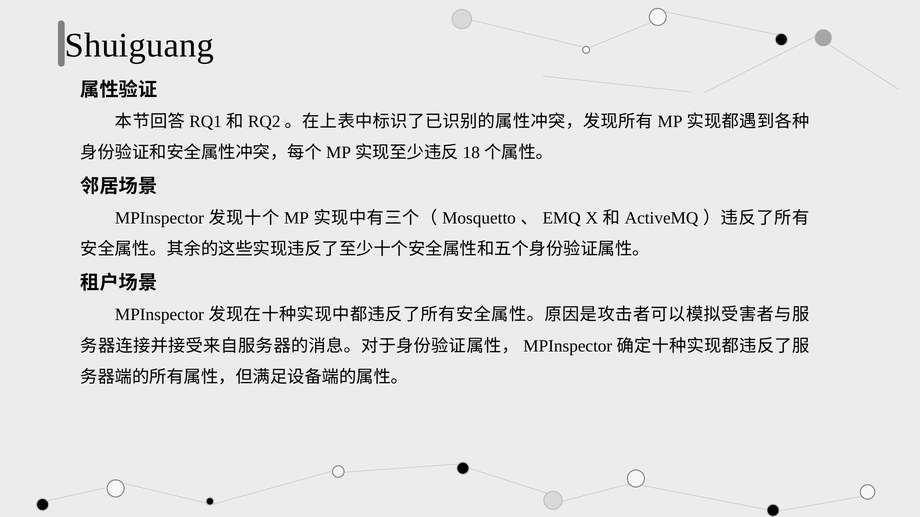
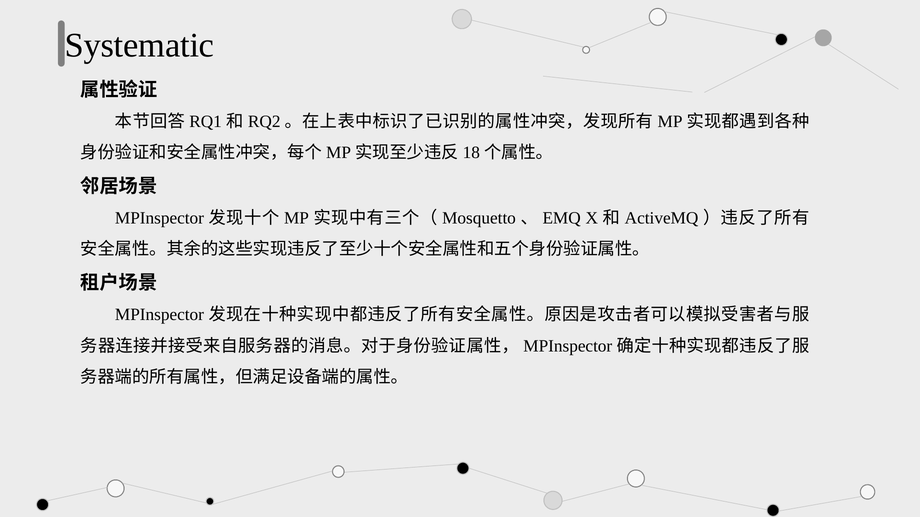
Shuiguang: Shuiguang -> Systematic (139, 45)
